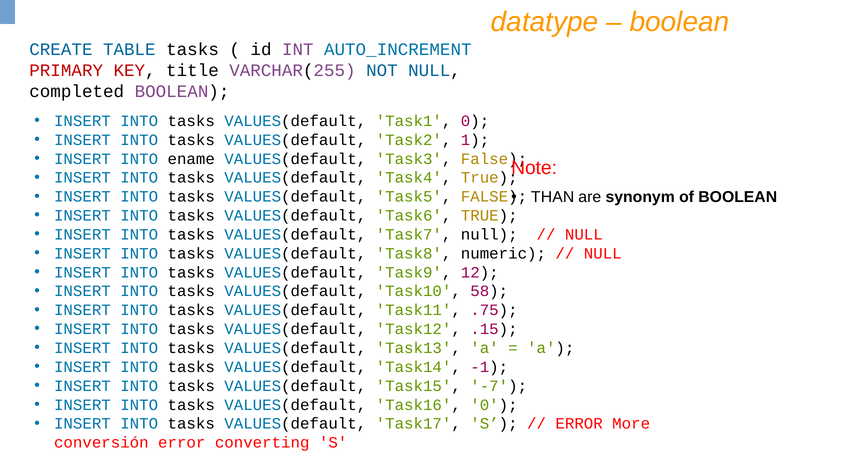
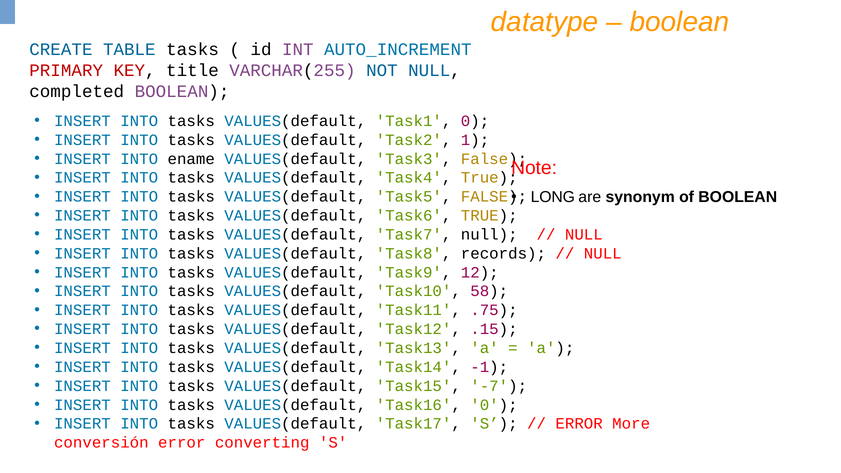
THAN: THAN -> LONG (553, 197)
numeric: numeric -> records (503, 253)
